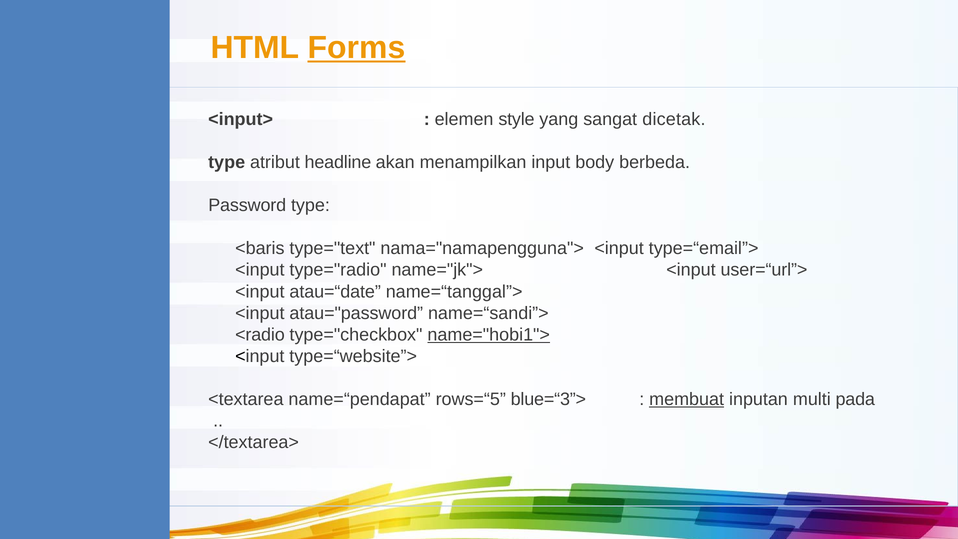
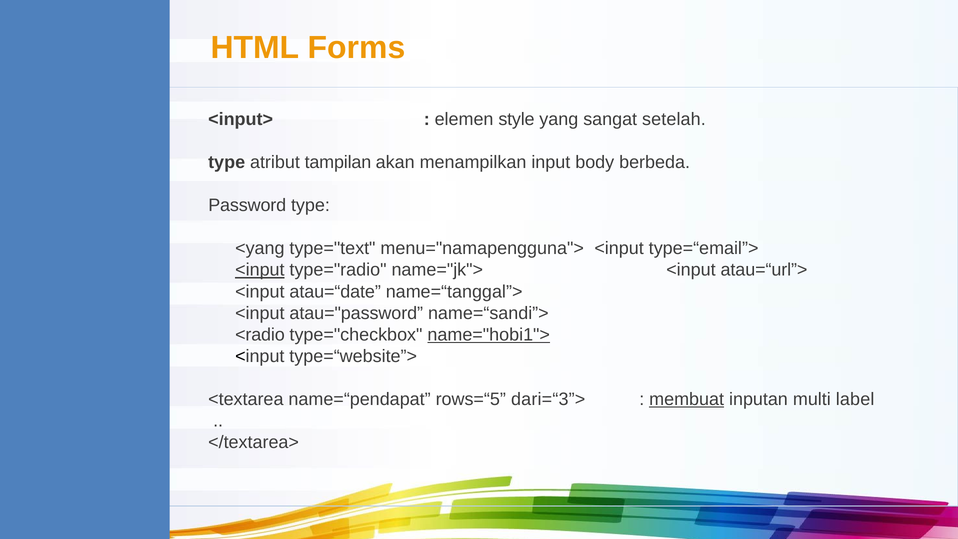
Forms underline: present -> none (356, 48)
dicetak: dicetak -> setelah (674, 119)
headline: headline -> tampilan (338, 162)
<baris: <baris -> <yang (260, 248)
nama="namapengguna">: nama="namapengguna"> -> menu="namapengguna"> (482, 248)
<input underline: none -> present (260, 270)
user=“url”>: user=“url”> -> atau=“url”> (764, 270)
blue=“3”>: blue=“3”> -> dari=“3”> (548, 399)
pada: pada -> label (855, 399)
